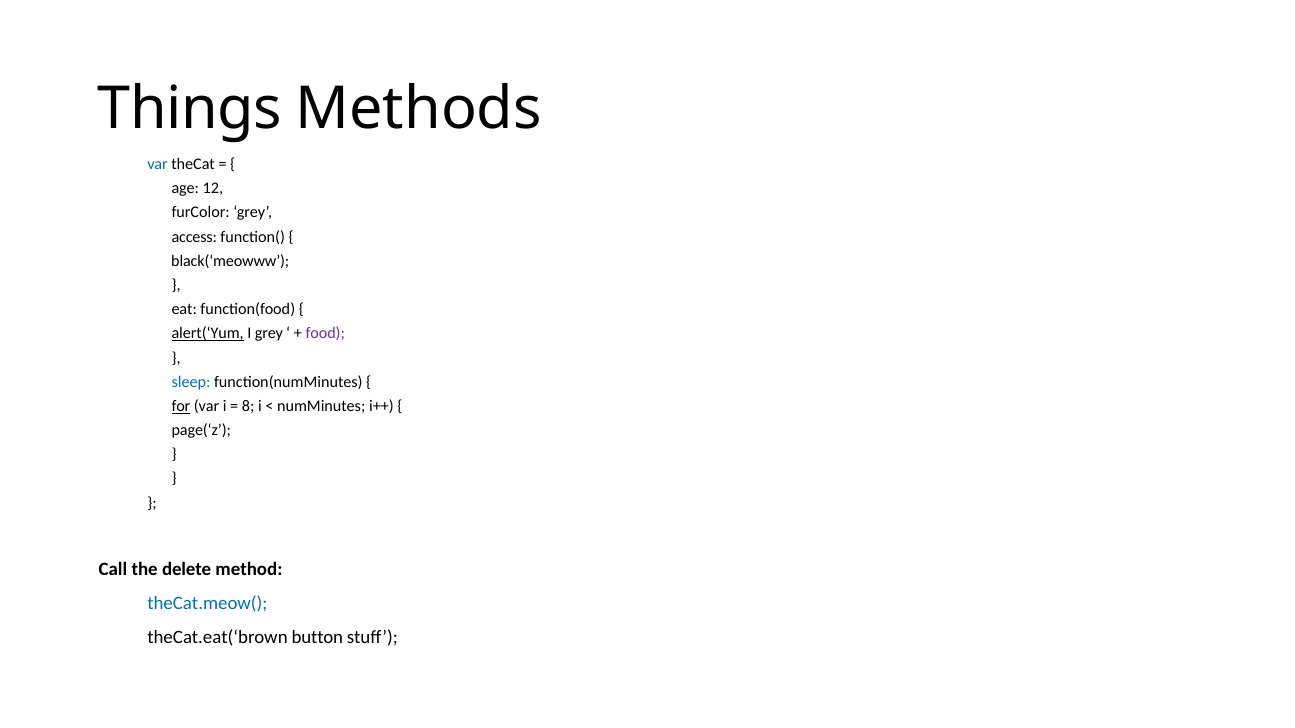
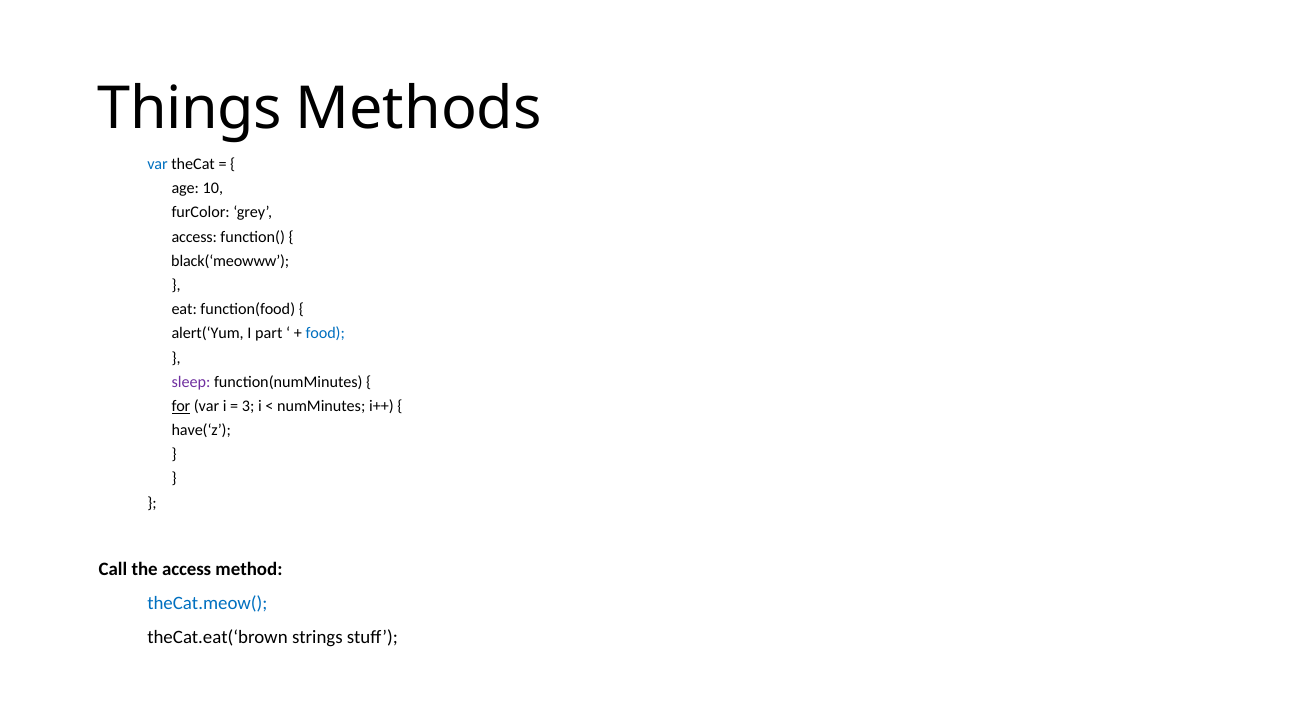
12: 12 -> 10 (213, 188)
alert(‘Yum underline: present -> none (208, 334)
I grey: grey -> part (269, 334)
food colour: purple -> blue (325, 334)
sleep colour: blue -> purple (191, 382)
8: 8 -> 3 (248, 406)
page(‘z: page(‘z -> have(‘z (201, 430)
the delete: delete -> access (187, 569)
button: button -> strings (317, 637)
